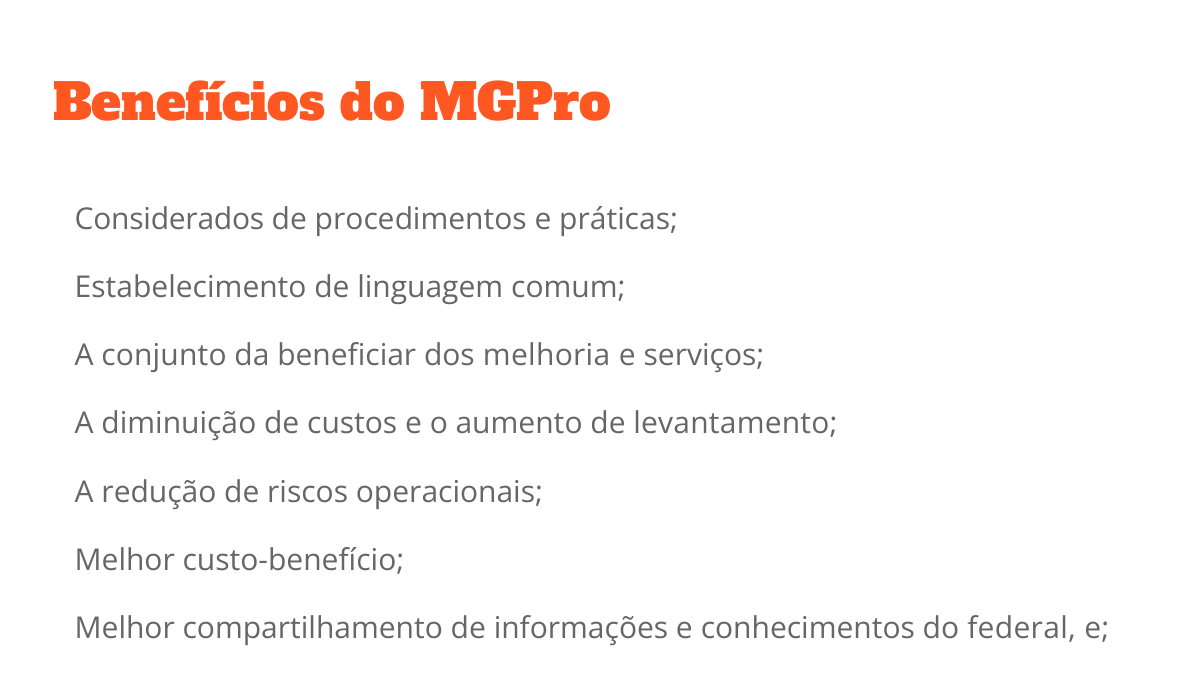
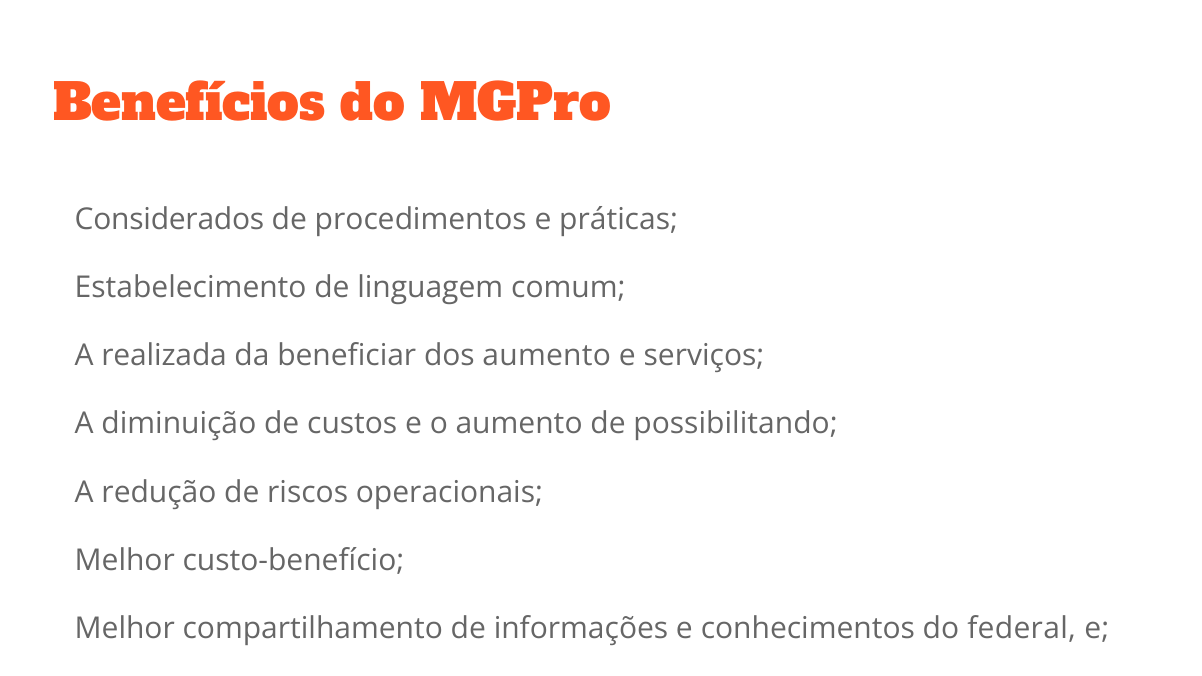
conjunto: conjunto -> realizada (164, 356)
dos melhoria: melhoria -> aumento (547, 356)
levantamento: levantamento -> possibilitando (736, 424)
